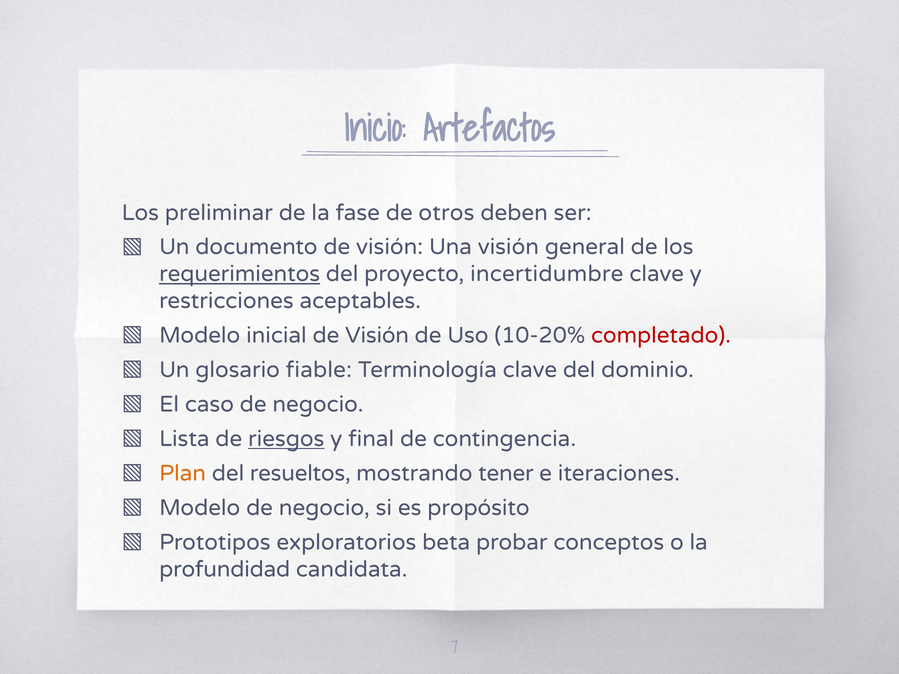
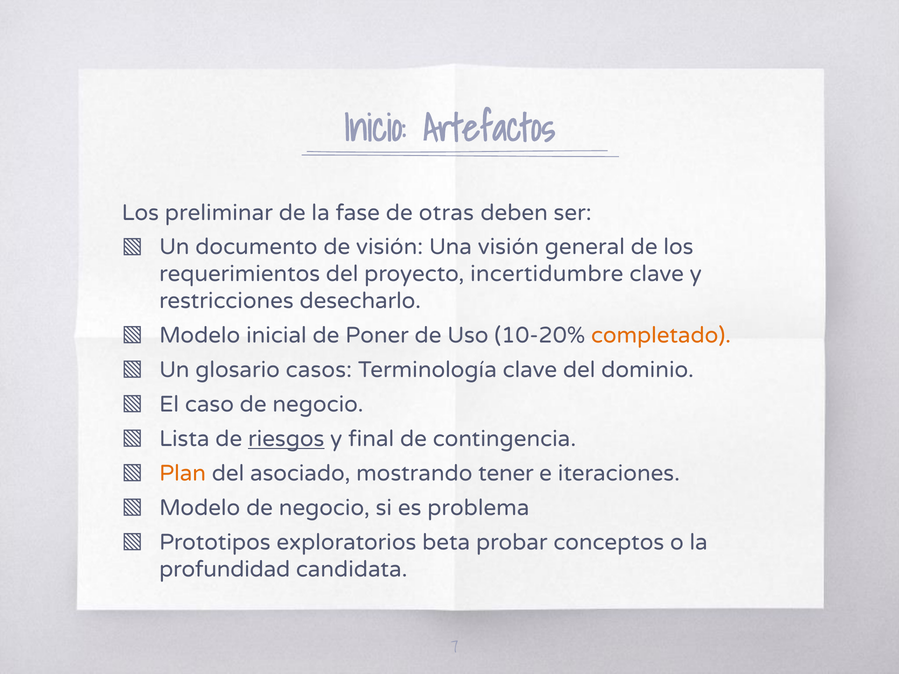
otros: otros -> otras (446, 213)
requerimientos underline: present -> none (240, 274)
aceptables: aceptables -> desecharlo (360, 301)
inicial de Visión: Visión -> Poner (377, 336)
completado colour: red -> orange (661, 336)
fiable: fiable -> casos (319, 370)
resueltos: resueltos -> asociado (300, 473)
propósito: propósito -> problema (478, 508)
